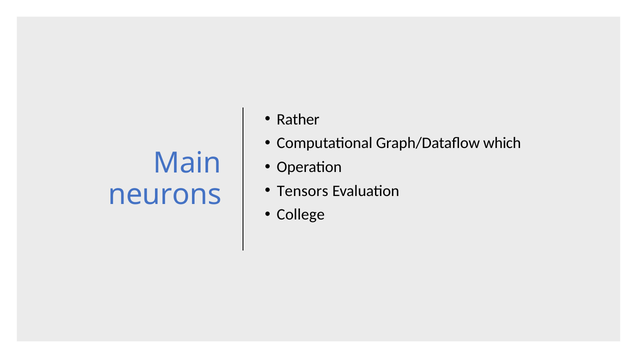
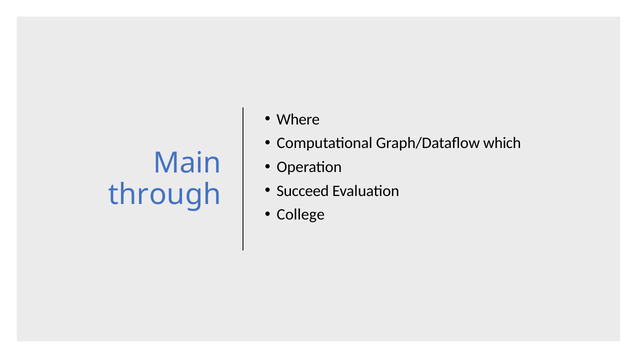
Rather: Rather -> Where (298, 119)
Tensors: Tensors -> Succeed (303, 191)
neurons: neurons -> through (165, 195)
